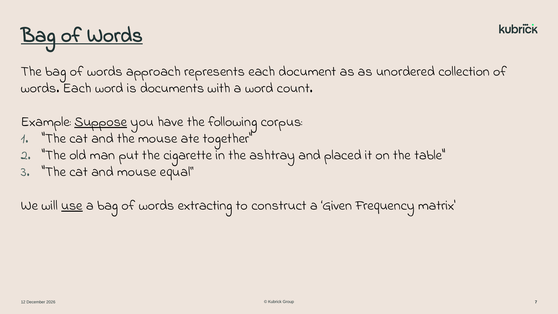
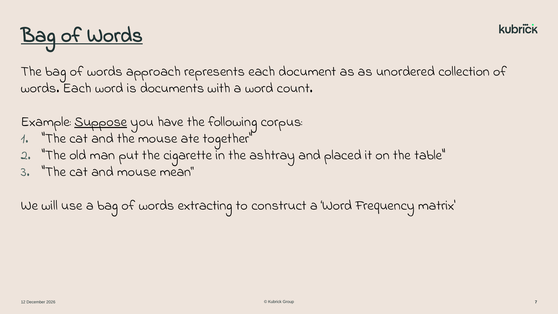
equal“: equal“ -> mean“ (177, 172)
use underline: present -> none (72, 205)
construct a Given: Given -> Word (337, 205)
